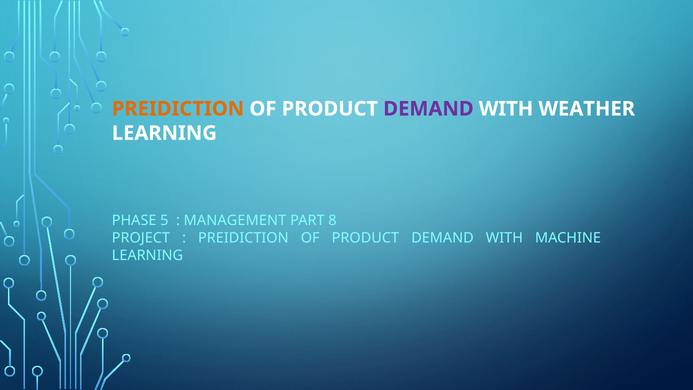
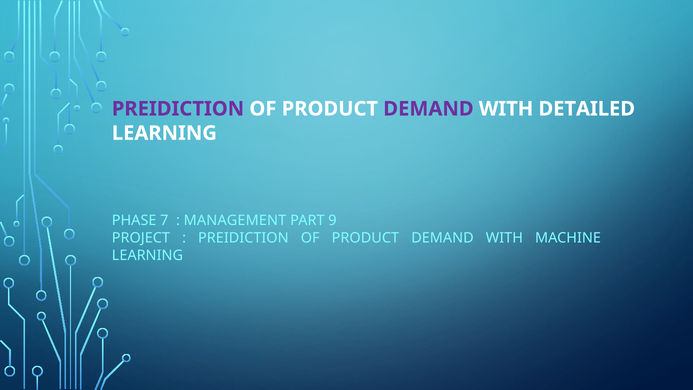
PREIDICTION colour: orange -> purple (178, 109)
WEATHER: WEATHER -> DETAILED (587, 109)
5: 5 -> 7 (164, 220)
8: 8 -> 9 (332, 220)
